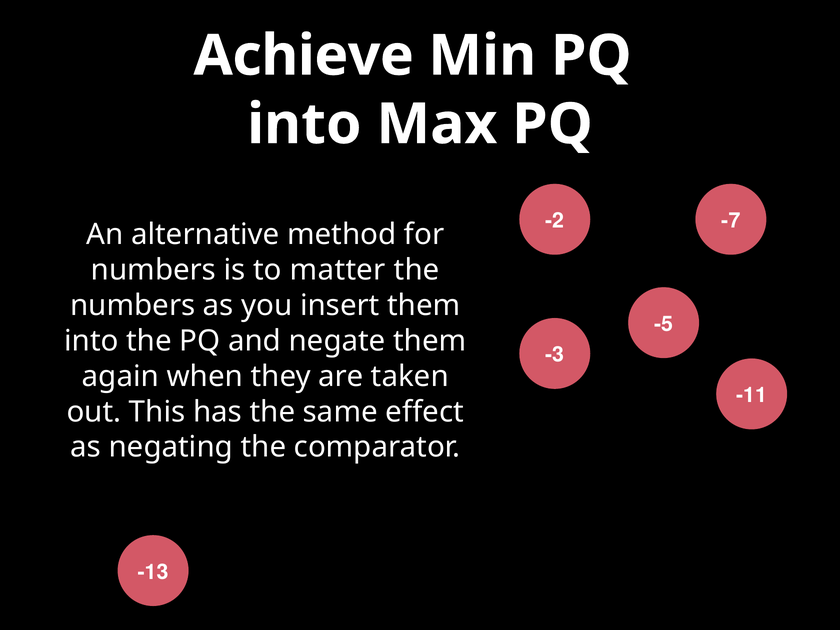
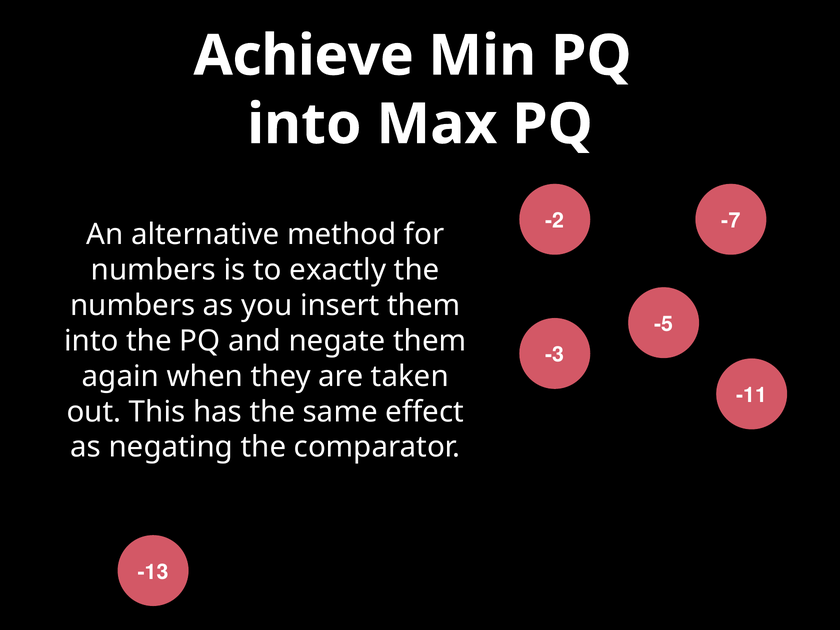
matter: matter -> exactly (338, 270)
